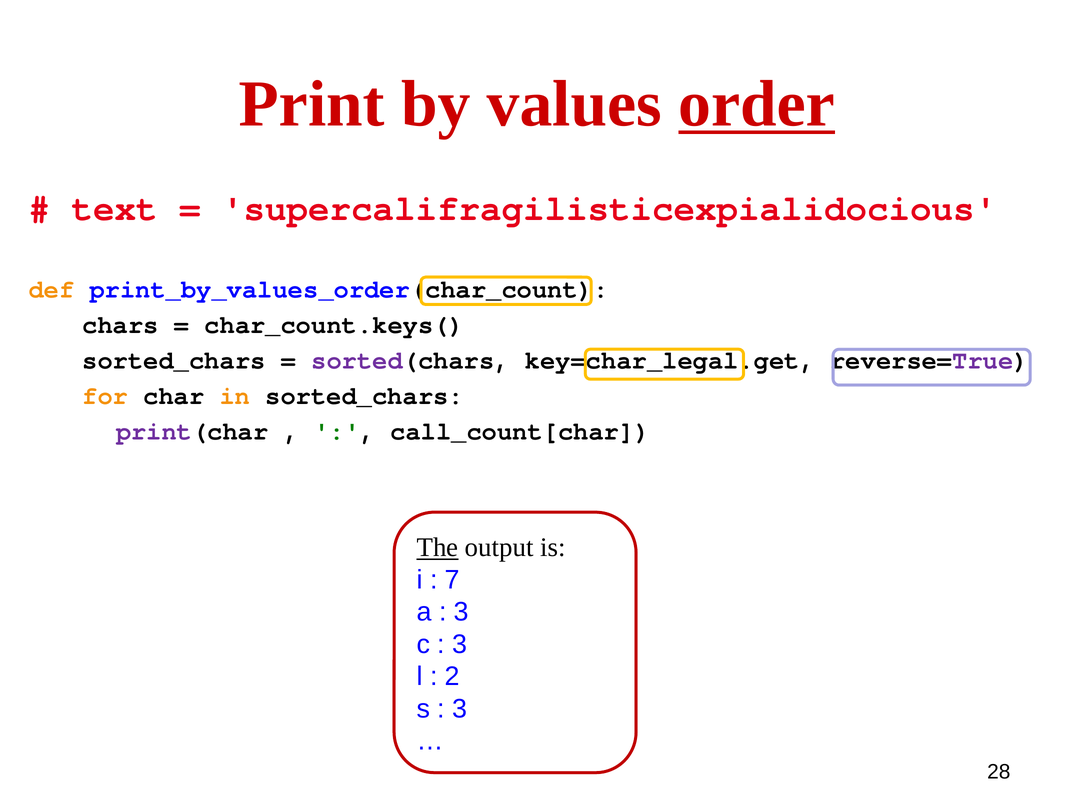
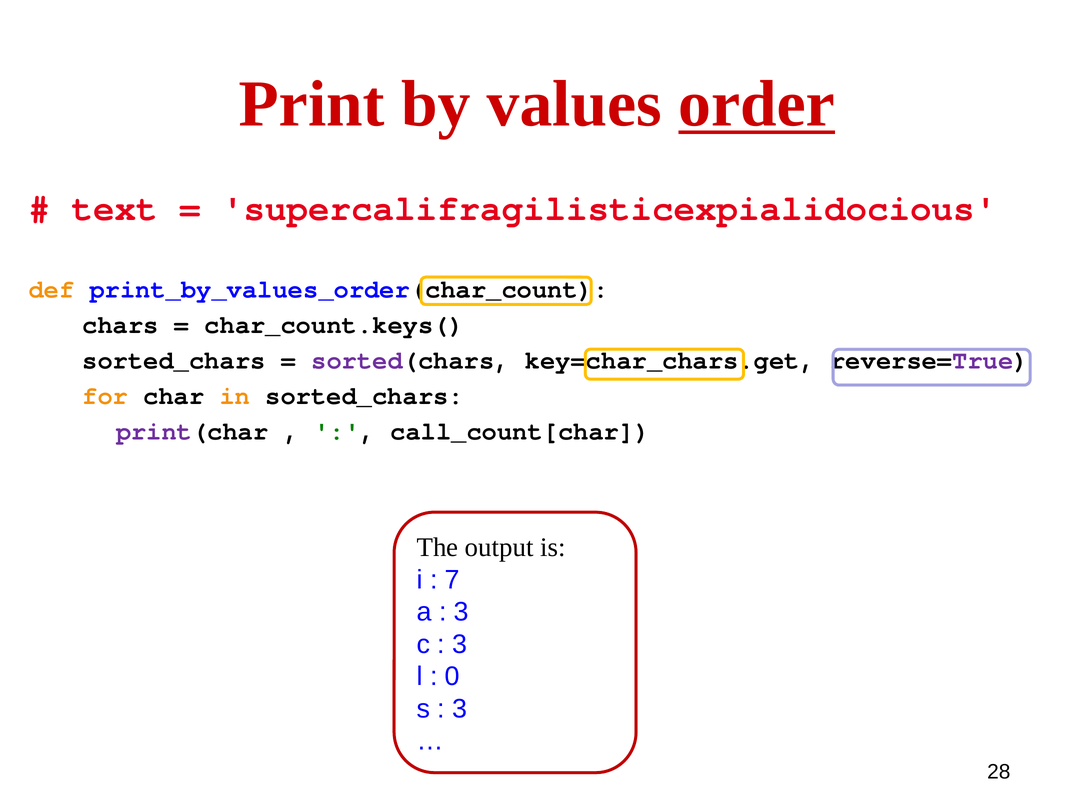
key=char_legal.get: key=char_legal.get -> key=char_chars.get (670, 361)
The underline: present -> none (438, 548)
2: 2 -> 0 (452, 677)
